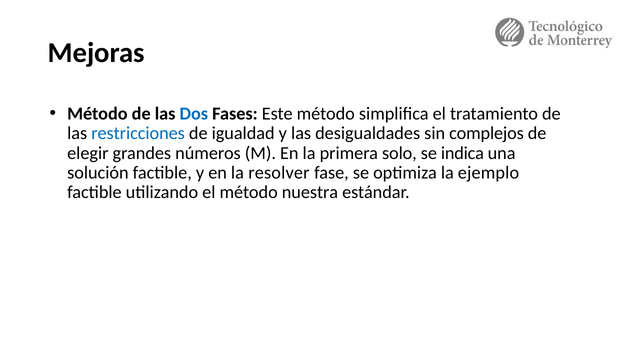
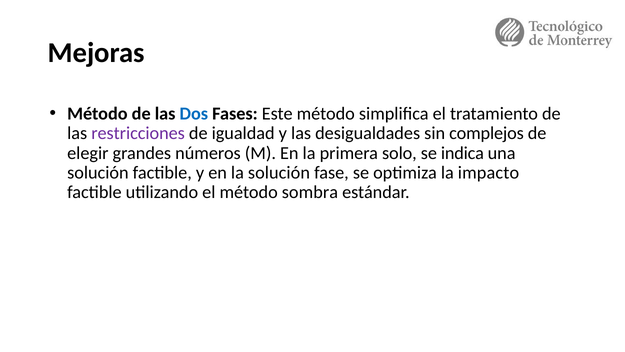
restricciones colour: blue -> purple (138, 133)
la resolver: resolver -> solución (279, 172)
ejemplo: ejemplo -> impacto (488, 172)
nuestra: nuestra -> sombra (310, 192)
